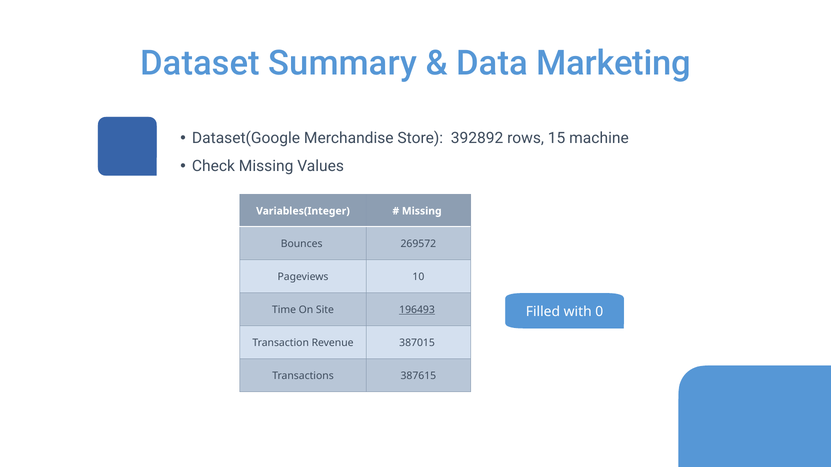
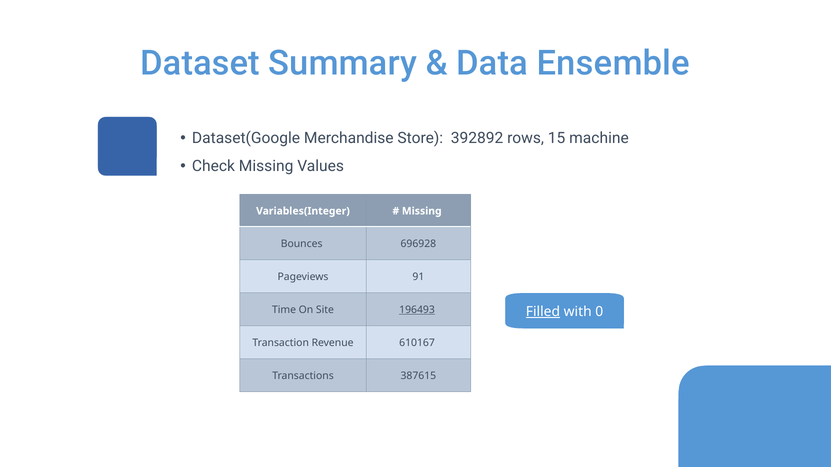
Marketing: Marketing -> Ensemble (613, 63)
269572: 269572 -> 696928 (418, 244)
10: 10 -> 91 (418, 277)
Filled underline: none -> present (543, 312)
387015: 387015 -> 610167 (417, 343)
